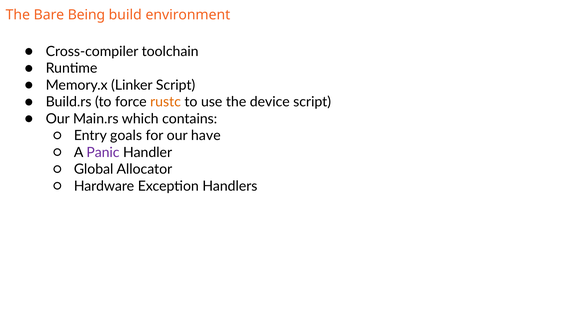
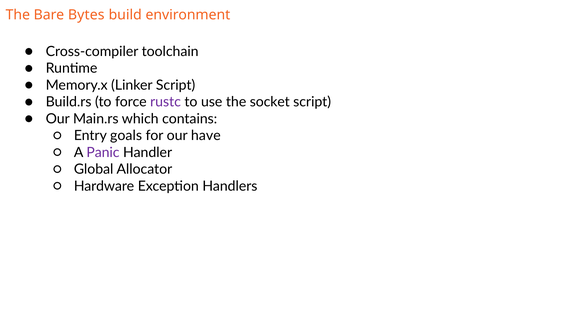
Being: Being -> Bytes (86, 15)
rustc colour: orange -> purple (166, 102)
device: device -> socket (270, 102)
